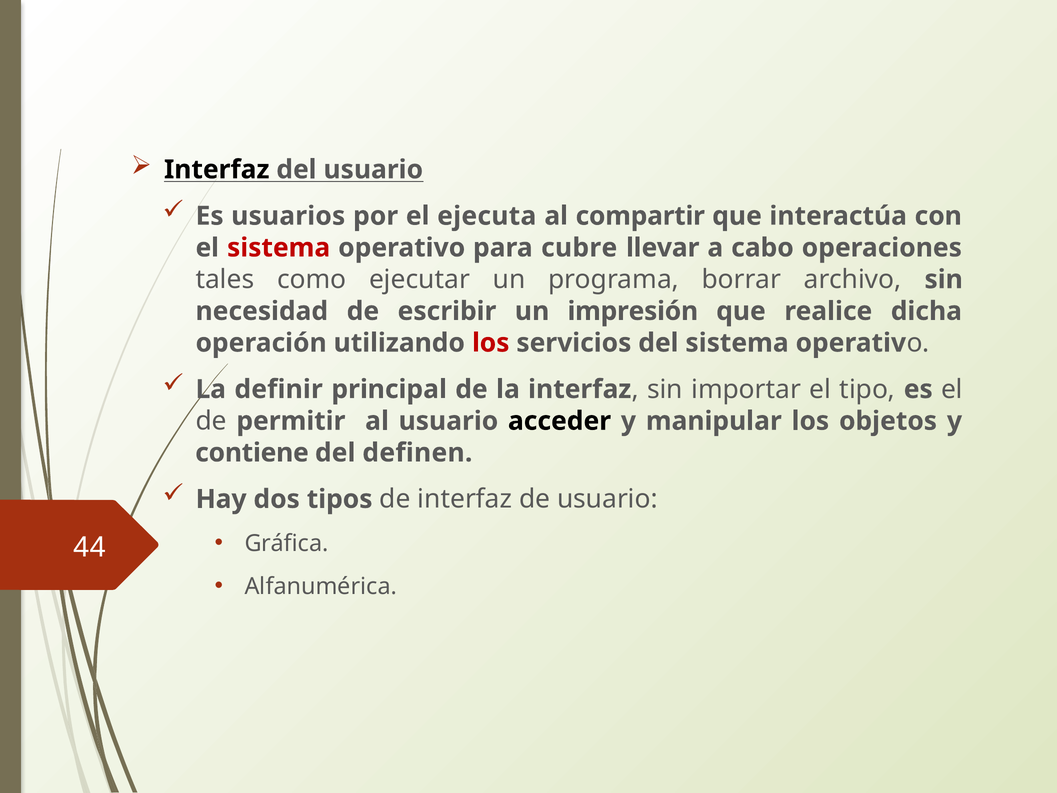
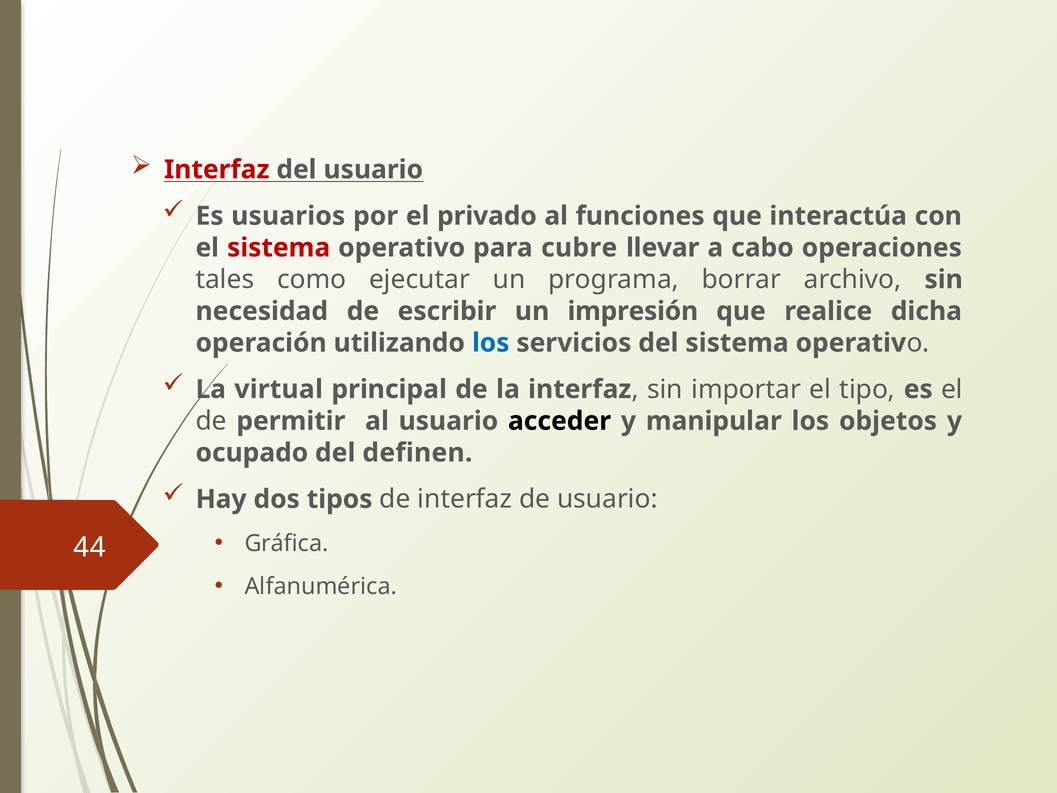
Interfaz colour: black -> red (217, 170)
ejecuta: ejecuta -> privado (487, 216)
compartir: compartir -> funciones (640, 216)
los colour: red -> blue (491, 343)
definir: definir -> virtual (279, 389)
contiene: contiene -> ocupado (252, 453)
